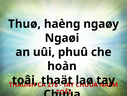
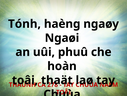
Thuø: Thuø -> Tónh (24, 24)
